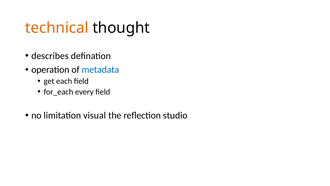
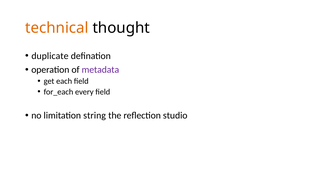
describes: describes -> duplicate (50, 56)
metadata colour: blue -> purple (100, 70)
visual: visual -> string (95, 115)
